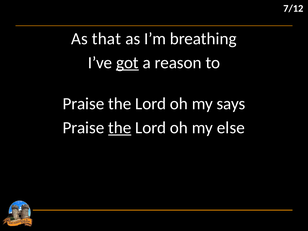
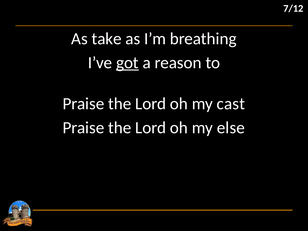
that: that -> take (107, 39)
says: says -> cast (231, 104)
the underline: present -> none (120, 128)
